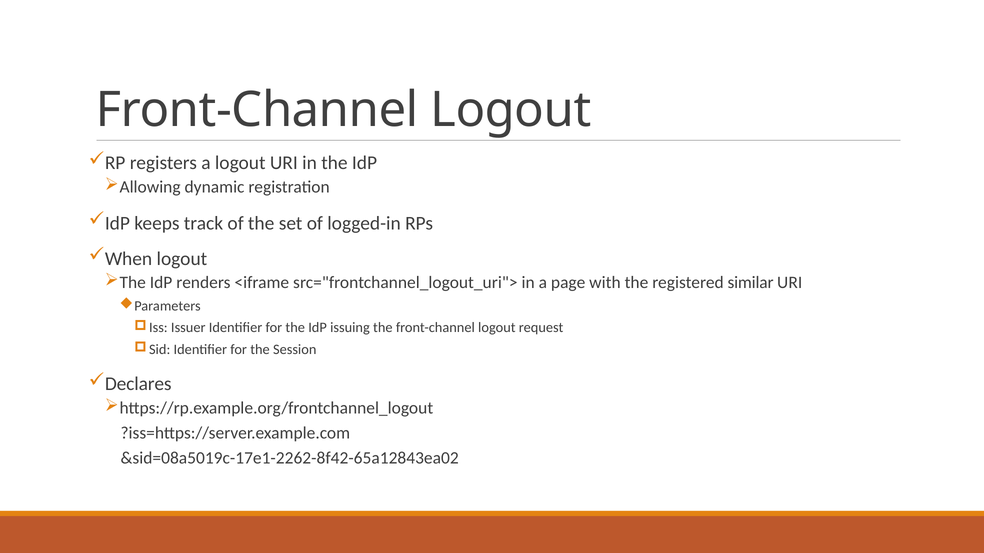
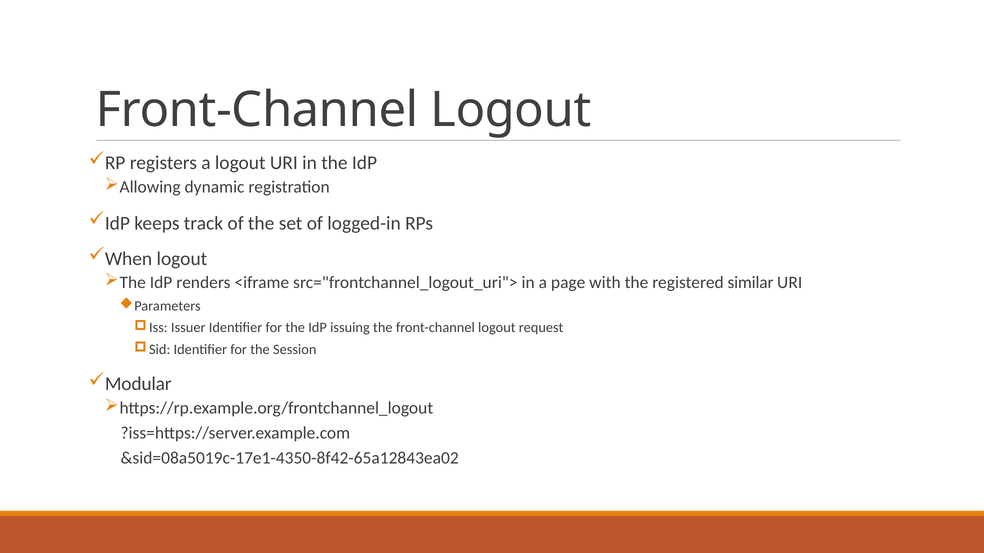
Declares: Declares -> Modular (138, 384)
&sid=08a5019c-17e1-2262-8f42-65a12843ea02: &sid=08a5019c-17e1-2262-8f42-65a12843ea02 -> &sid=08a5019c-17e1-4350-8f42-65a12843ea02 (290, 458)
